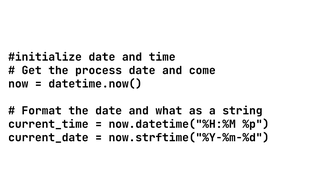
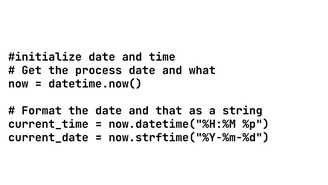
come: come -> what (202, 70)
what: what -> that (169, 110)
